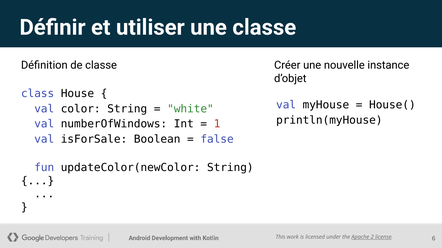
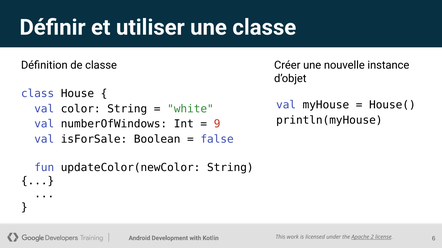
1: 1 -> 9 (217, 124)
